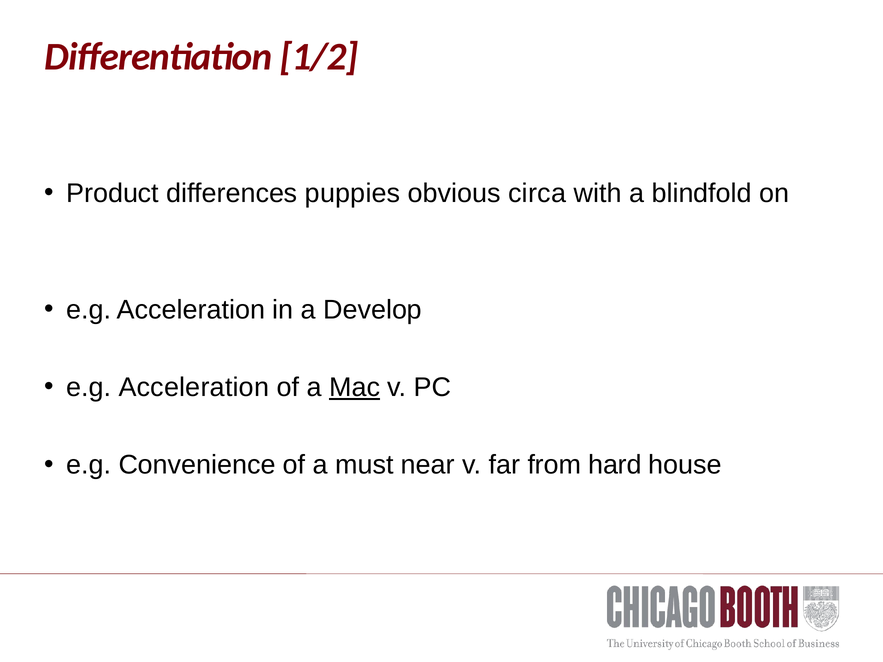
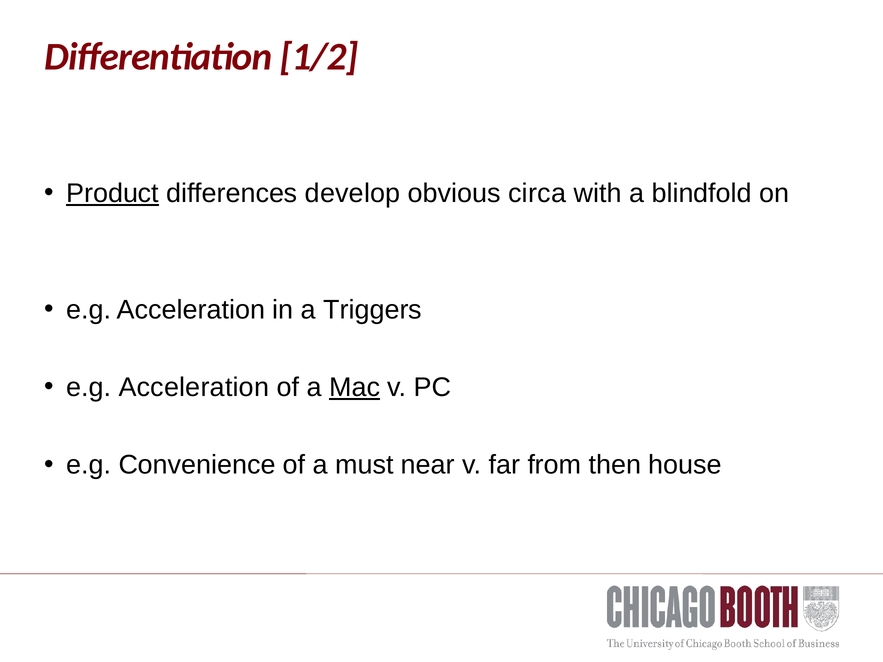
Product underline: none -> present (113, 193)
puppies: puppies -> develop (353, 193)
Develop: Develop -> Triggers (373, 310)
hard: hard -> then (615, 465)
